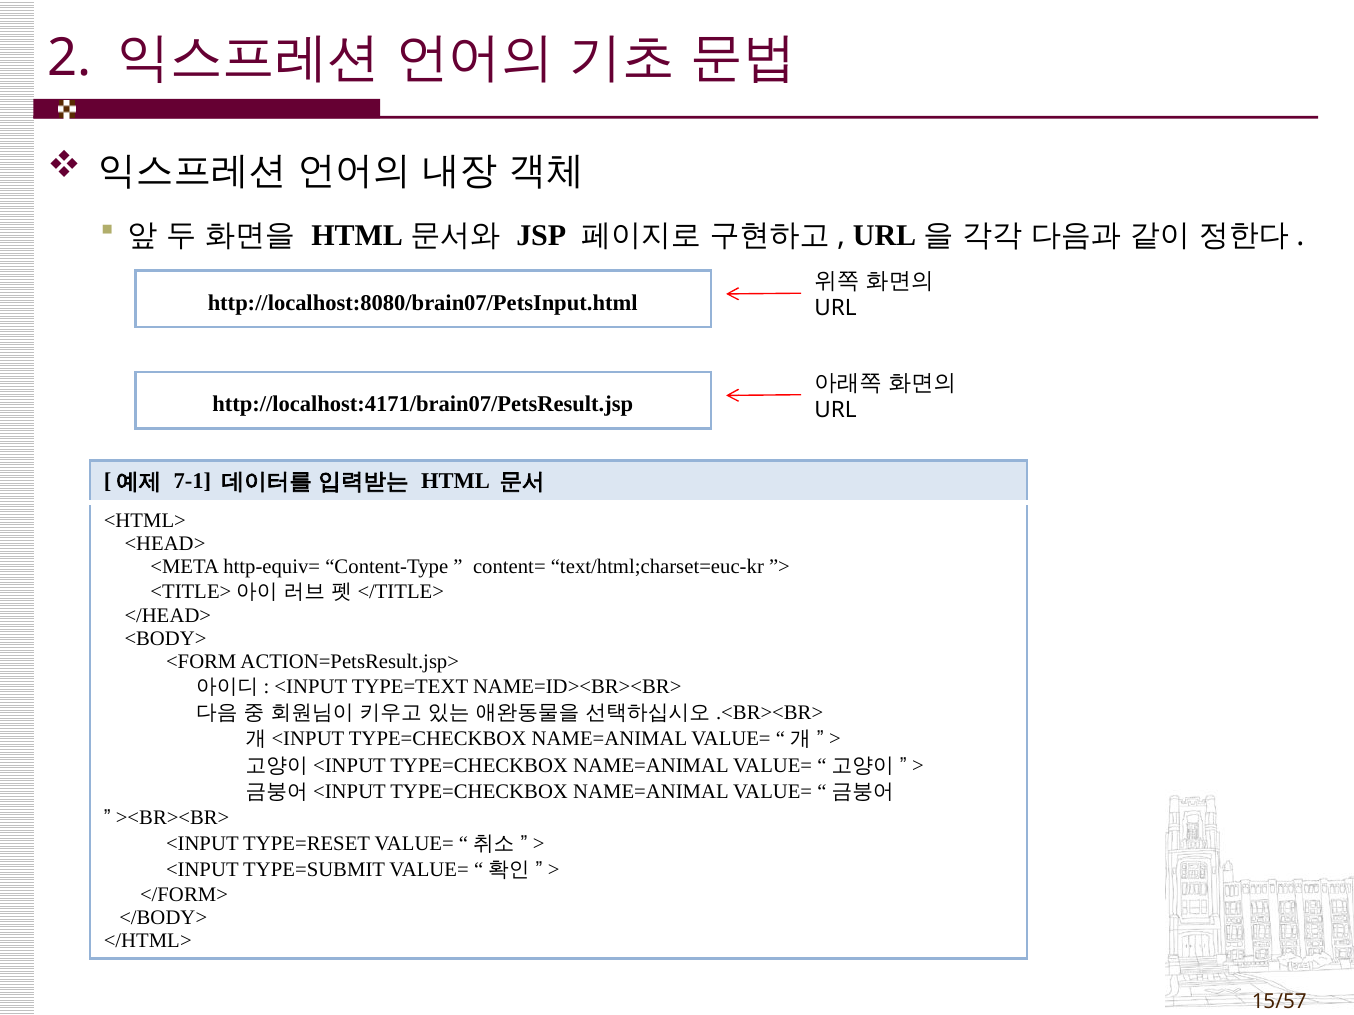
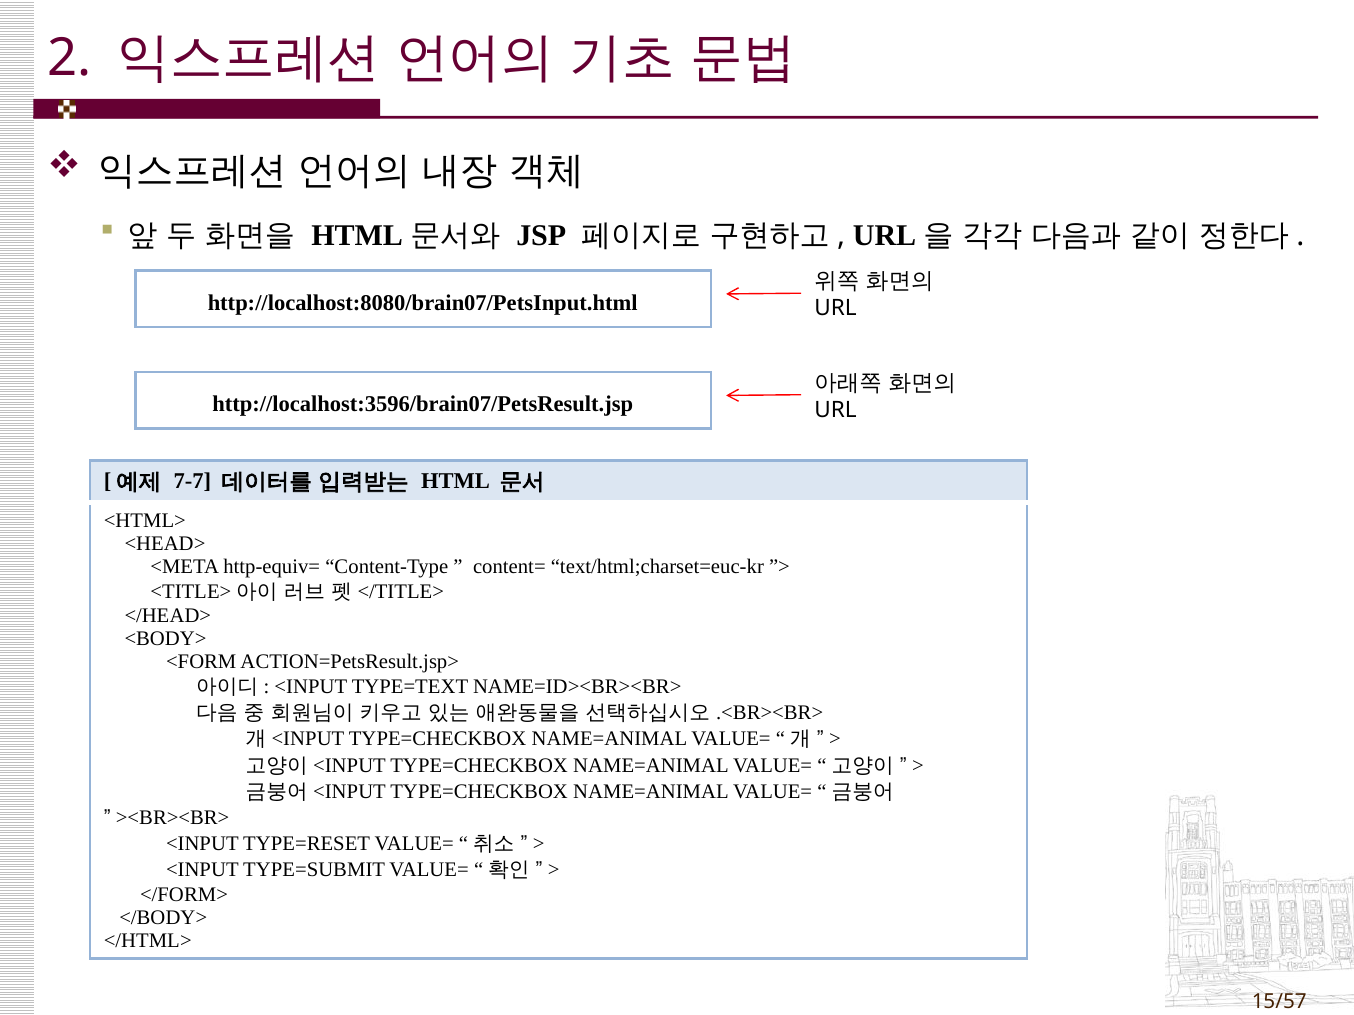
http://localhost:4171/brain07/PetsResult.jsp: http://localhost:4171/brain07/PetsResult.jsp -> http://localhost:3596/brain07/PetsResult.jsp (423, 404)
7-1: 7-1 -> 7-7 (192, 482)
